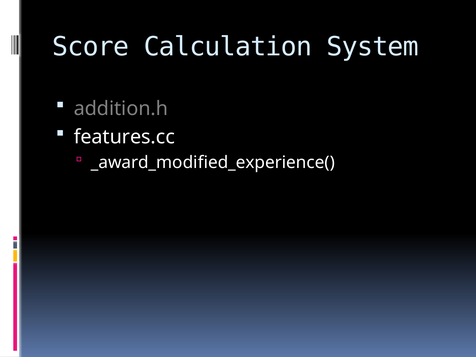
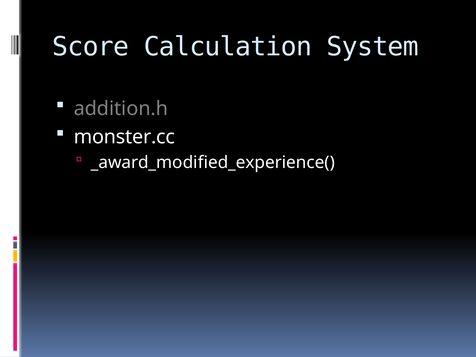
features.cc: features.cc -> monster.cc (124, 137)
